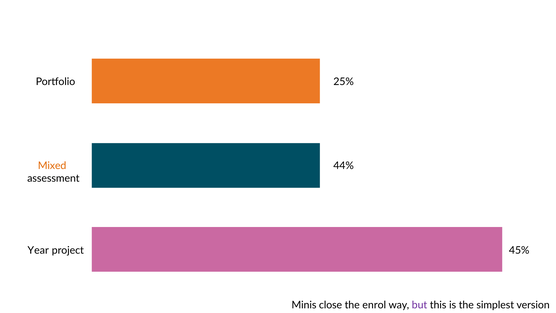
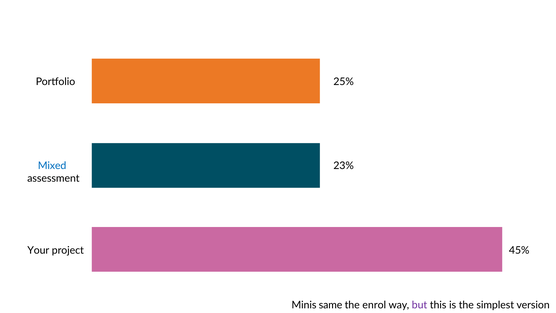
Mixed colour: orange -> blue (52, 166)
44%: 44% -> 23% (344, 166)
Year: Year -> Your (38, 250)
close: close -> same (331, 305)
